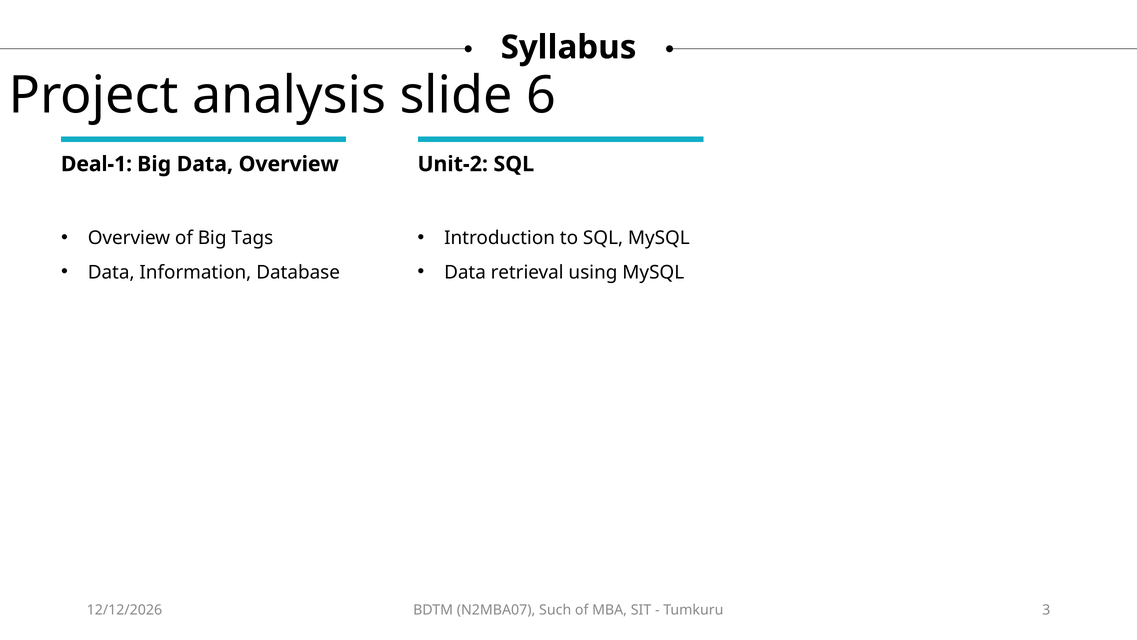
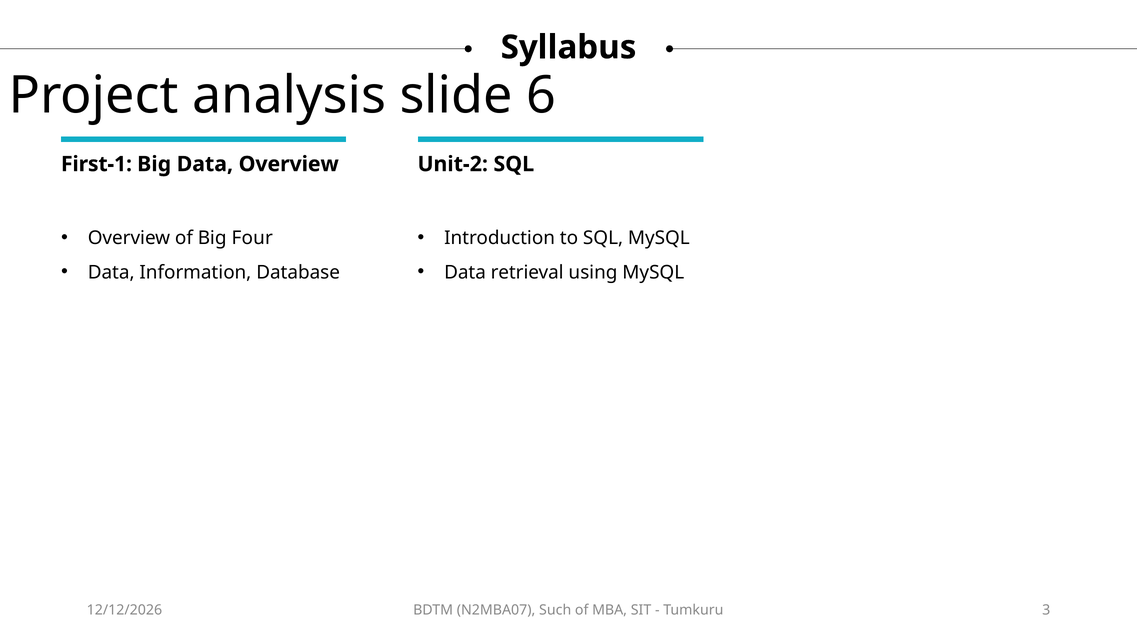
Deal-1: Deal-1 -> First-1 (96, 164)
Tags: Tags -> Four (252, 238)
